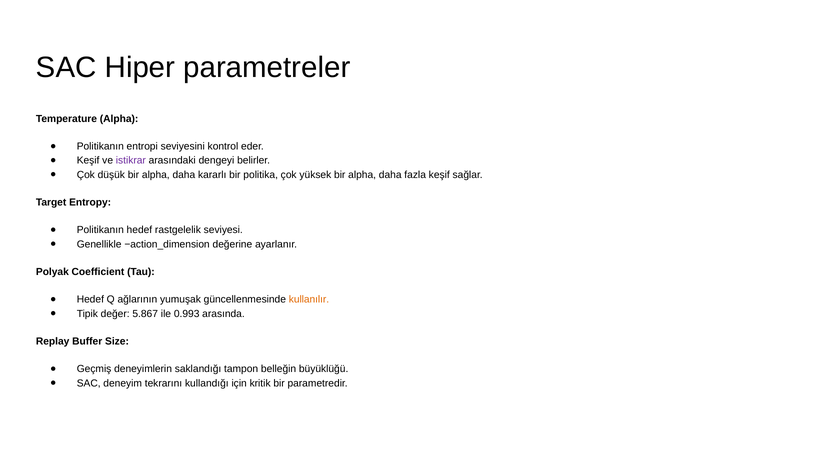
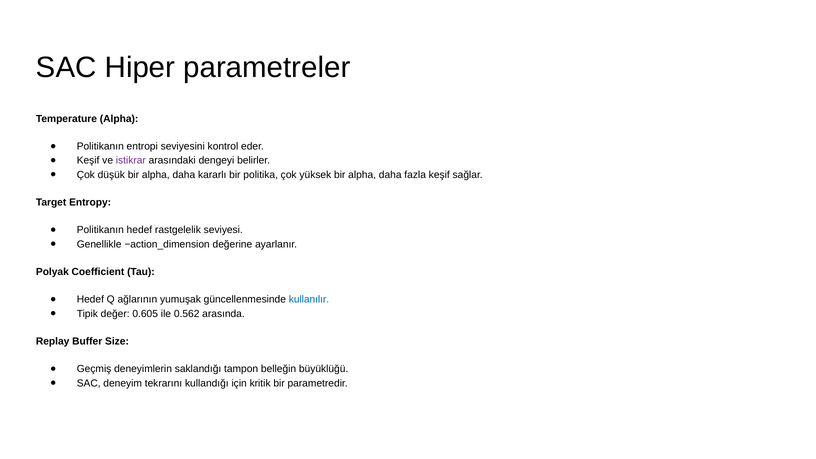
kullanılır colour: orange -> blue (309, 300)
5.867: 5.867 -> 0.605 (145, 314)
0.993: 0.993 -> 0.562 (187, 314)
